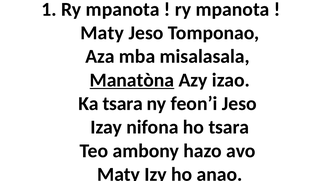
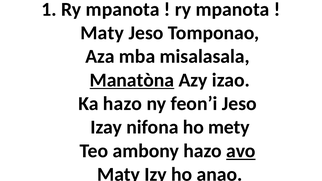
Ka tsara: tsara -> hazo (123, 104)
ho tsara: tsara -> mety (229, 127)
avo underline: none -> present (241, 151)
